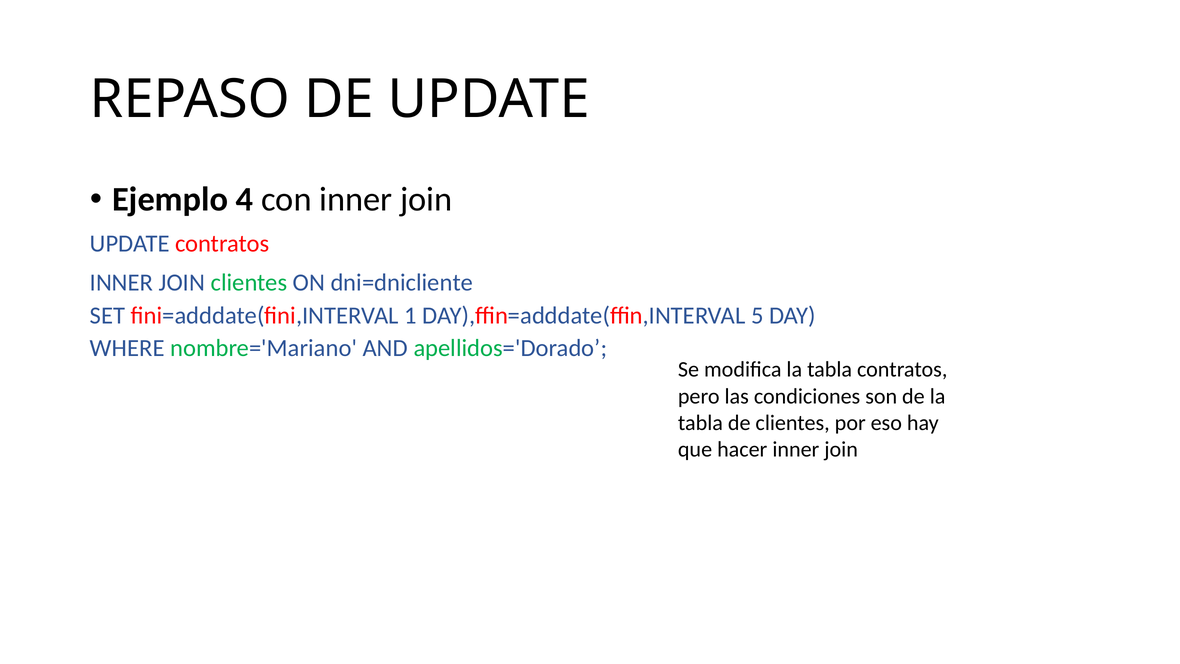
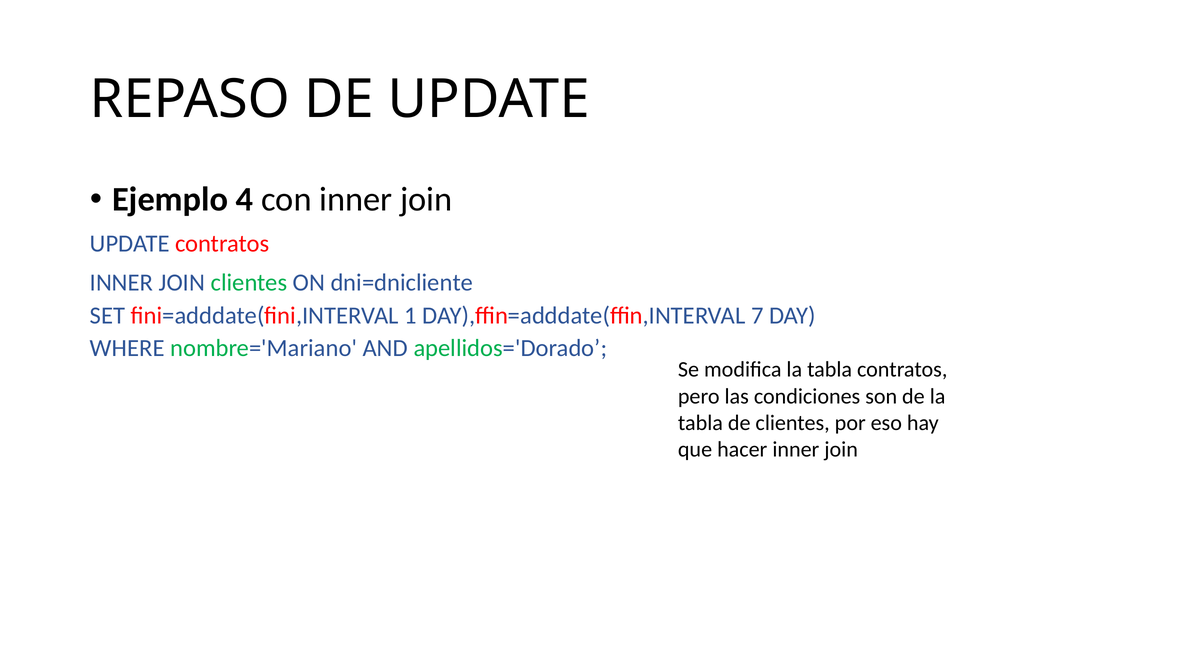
5: 5 -> 7 (757, 315)
